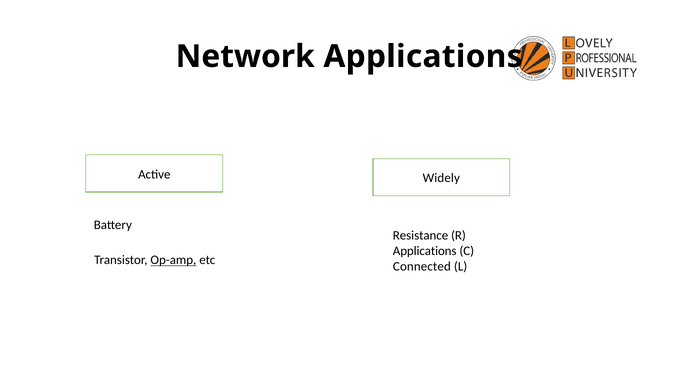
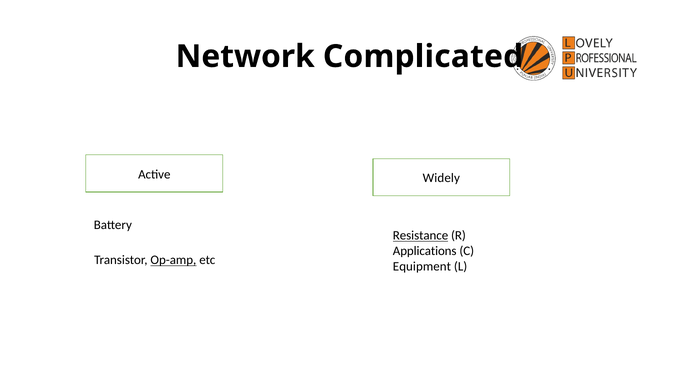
Network Applications: Applications -> Complicated (423, 56)
Resistance underline: none -> present (421, 235)
Connected: Connected -> Equipment (422, 266)
